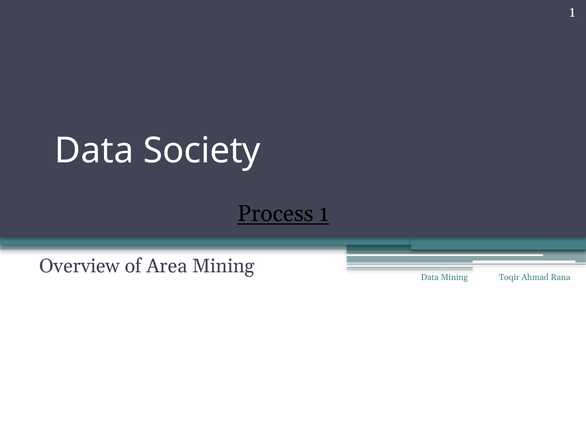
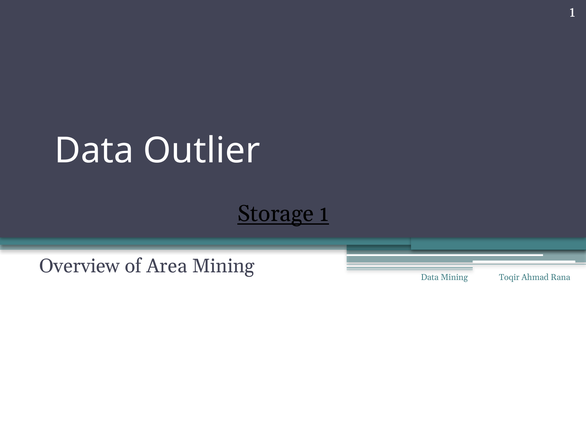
Society: Society -> Outlier (202, 150)
Process: Process -> Storage (276, 213)
